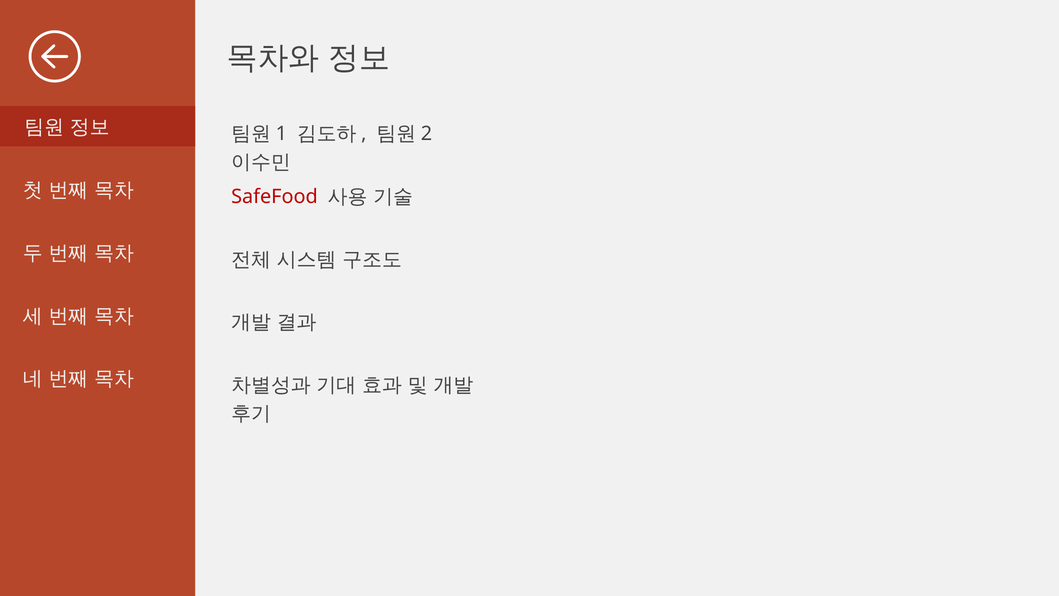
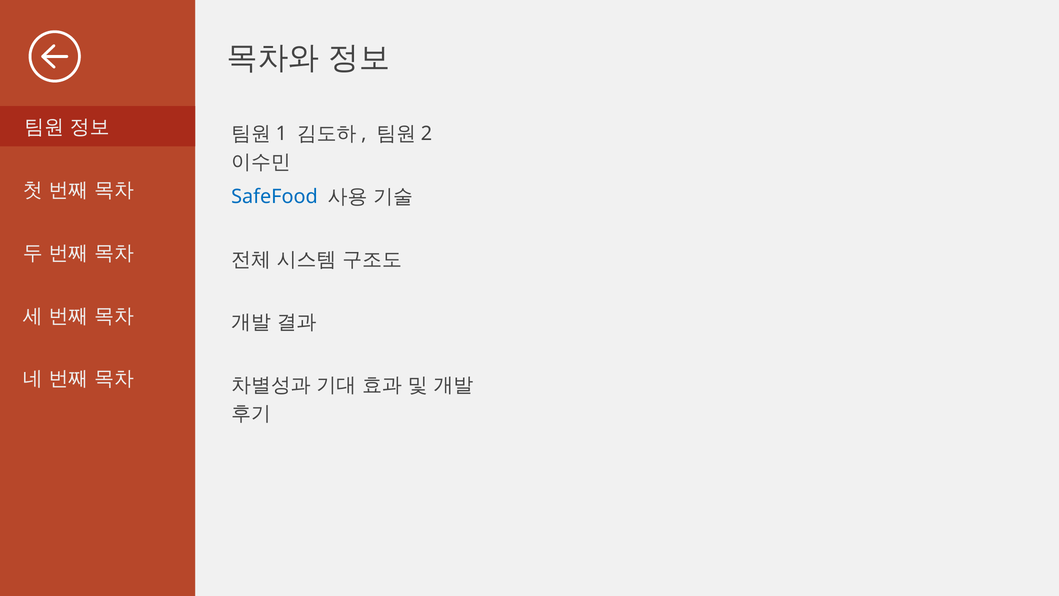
SafeFood colour: red -> blue (274, 196)
